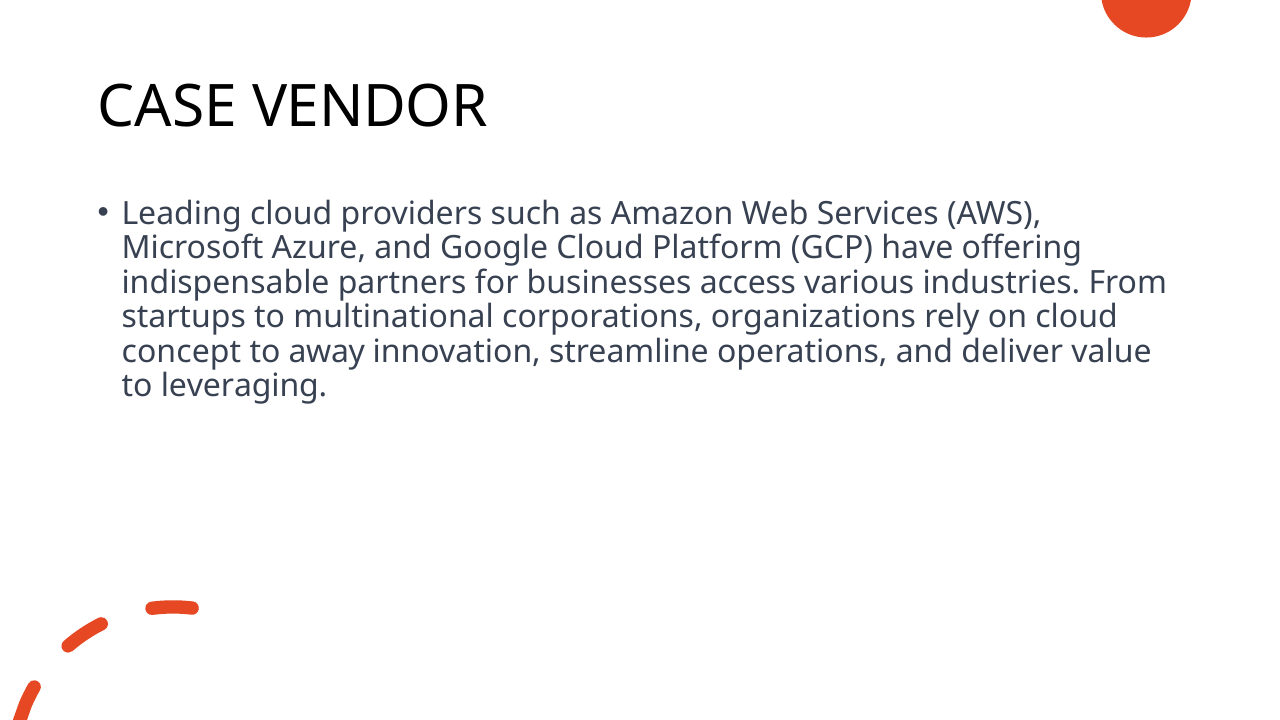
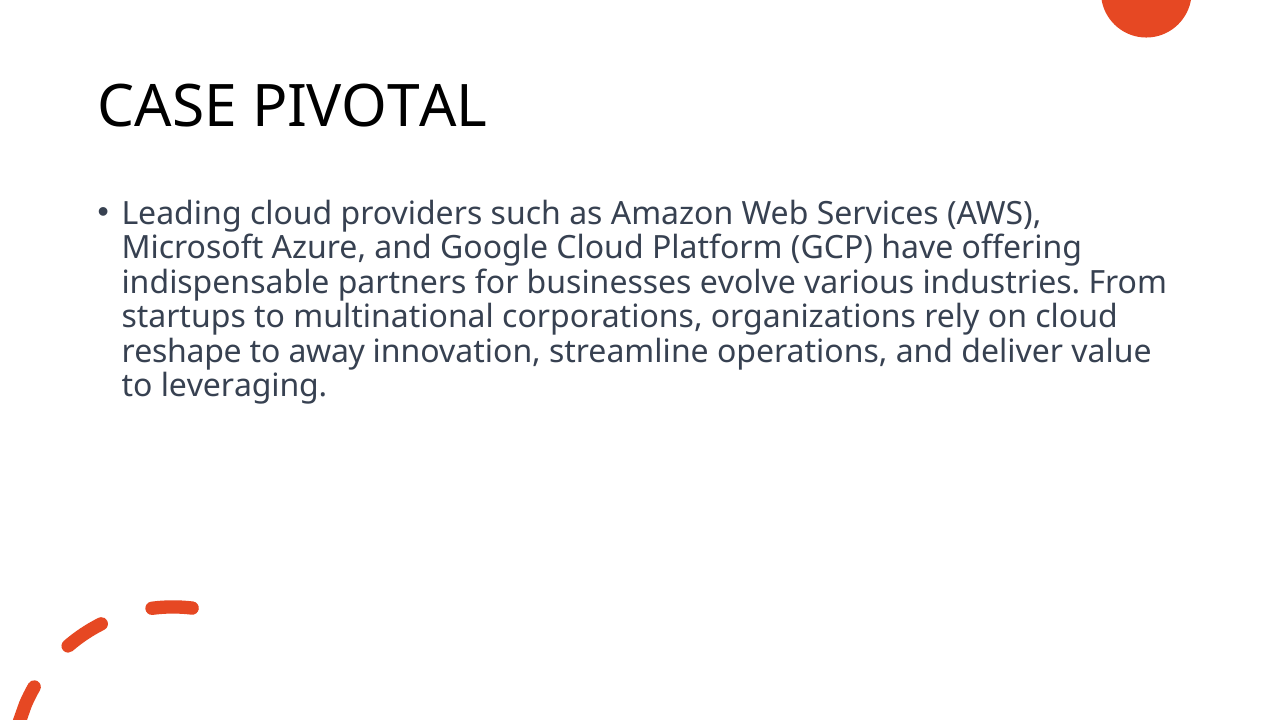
VENDOR: VENDOR -> PIVOTAL (370, 108)
access: access -> evolve (748, 283)
concept: concept -> reshape (182, 352)
